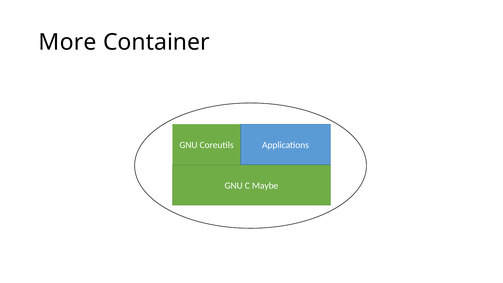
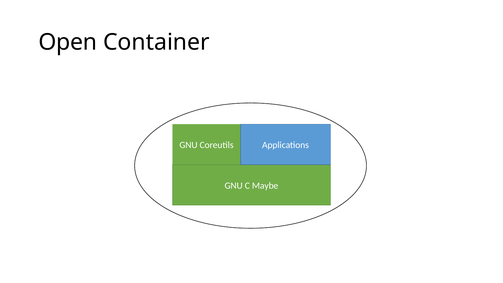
More: More -> Open (68, 42)
